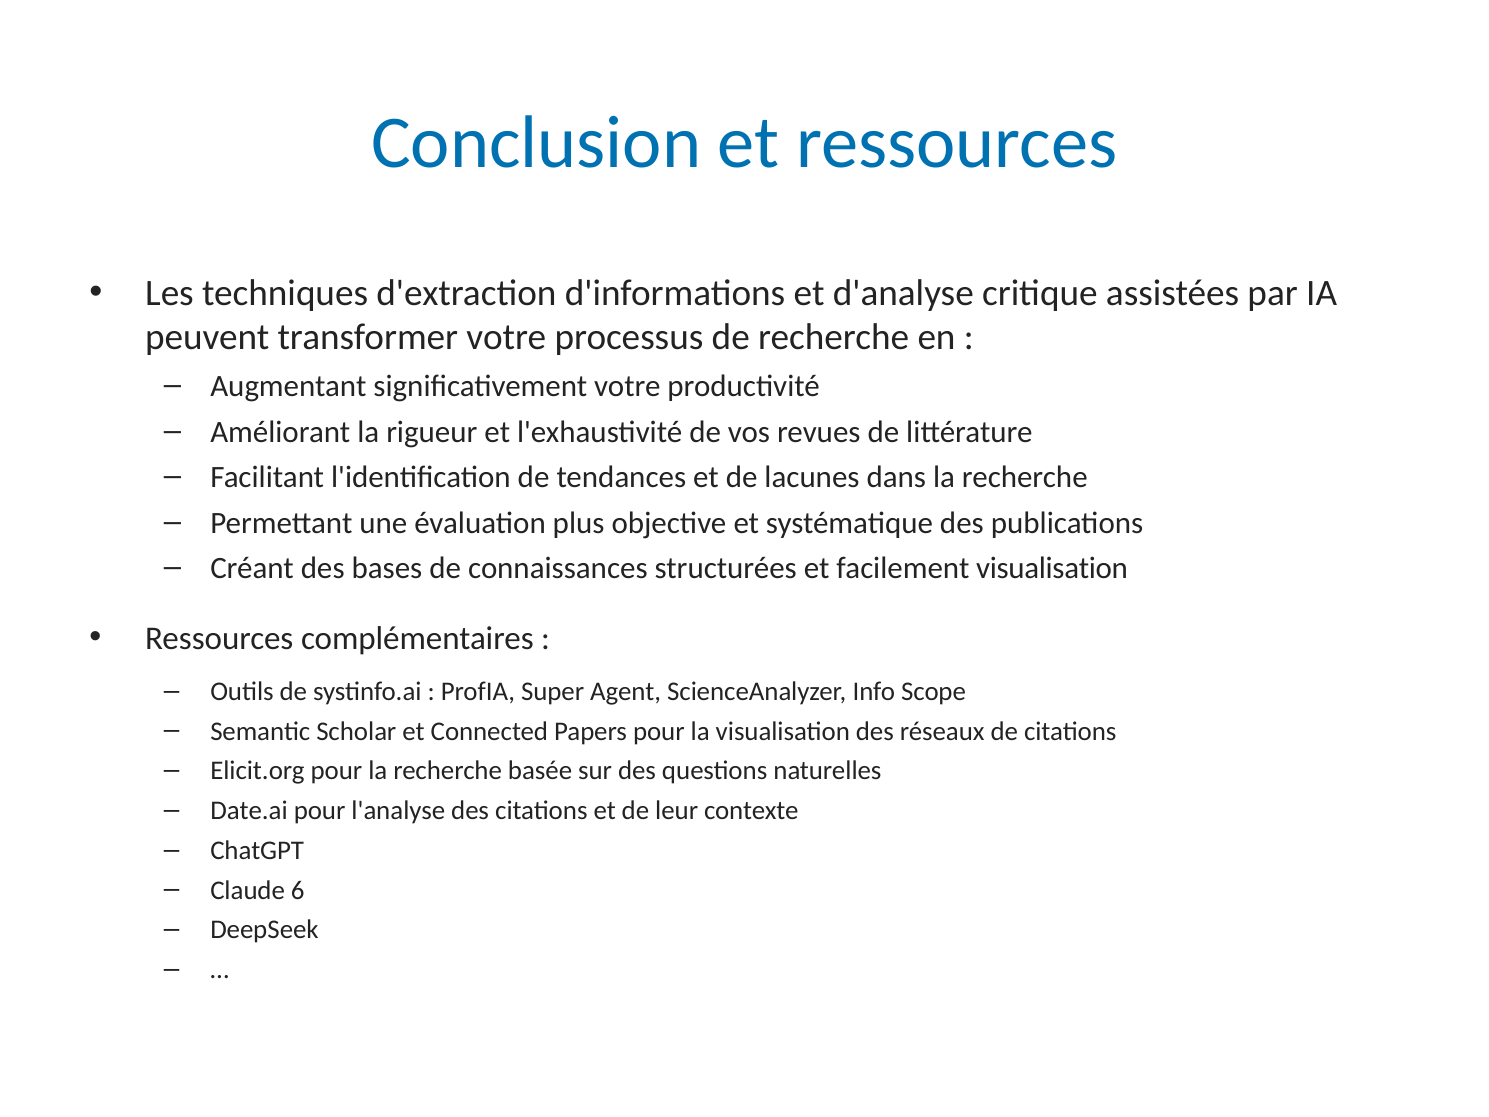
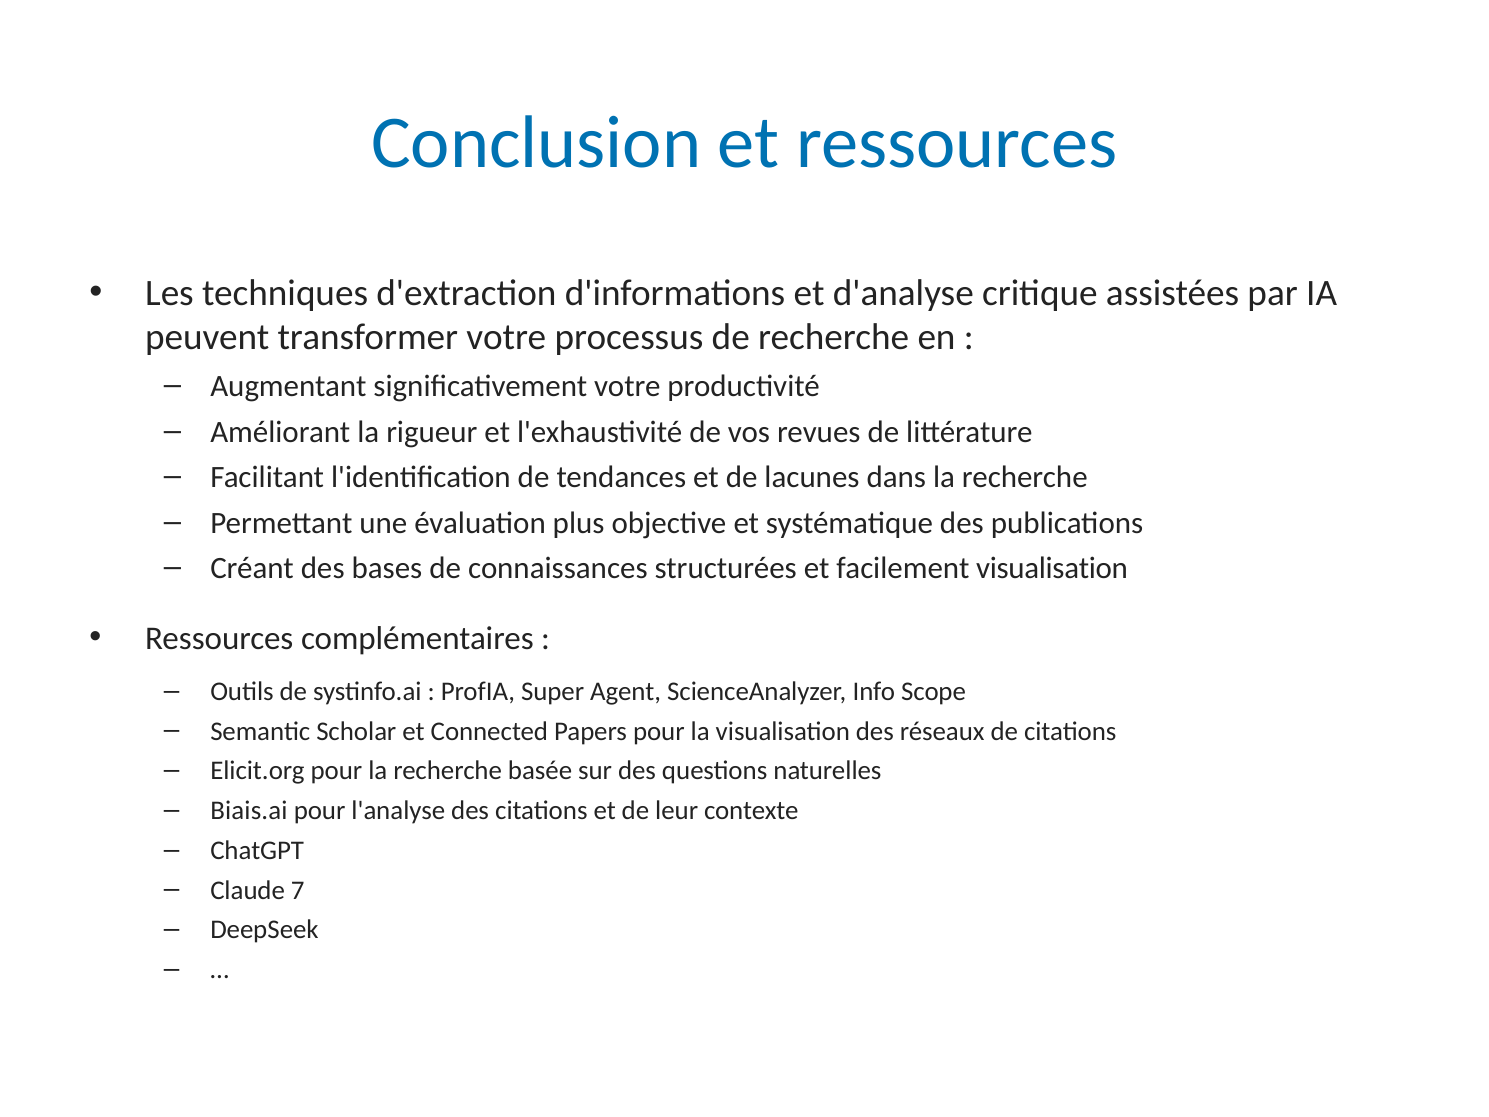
Date.ai: Date.ai -> Biais.ai (249, 811)
6: 6 -> 7 (298, 890)
